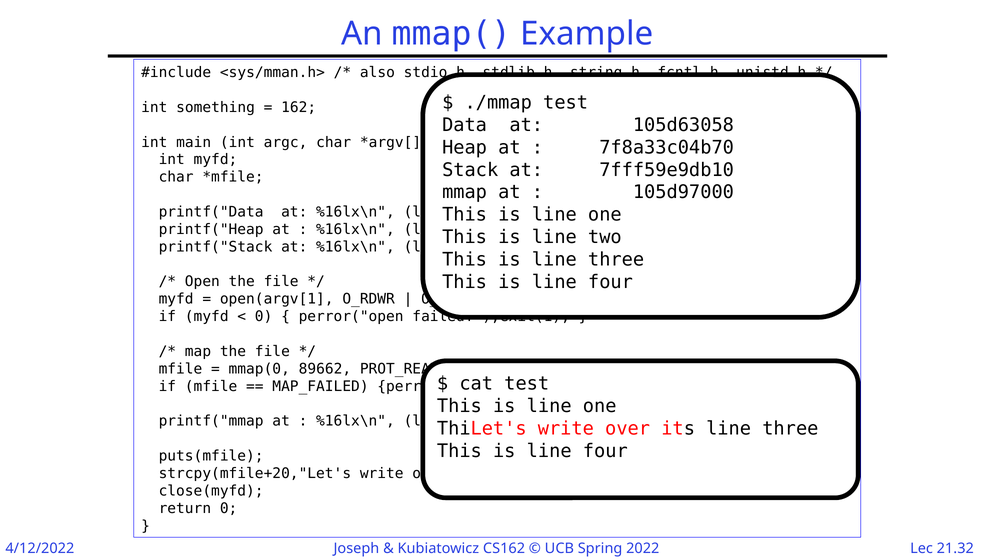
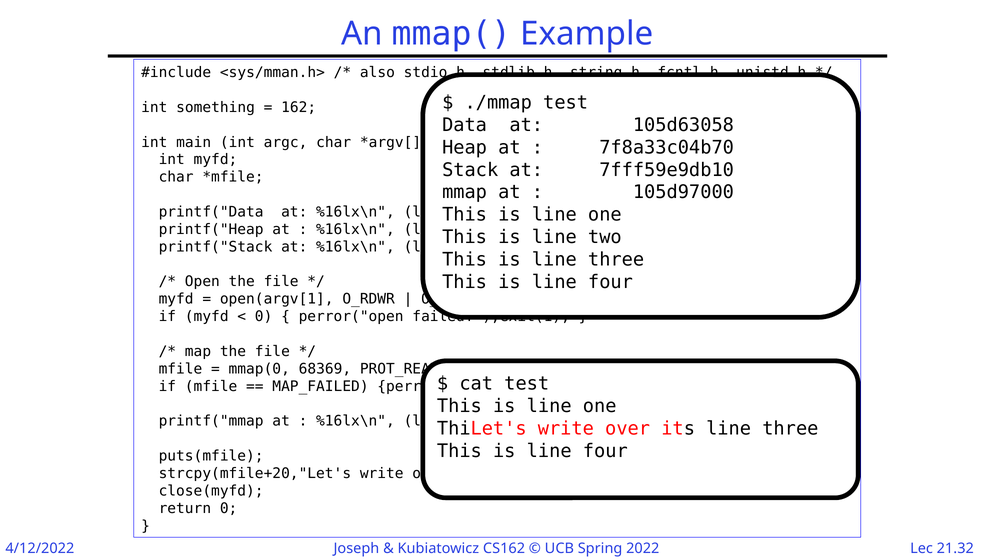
89662: 89662 -> 68369 (325, 369)
